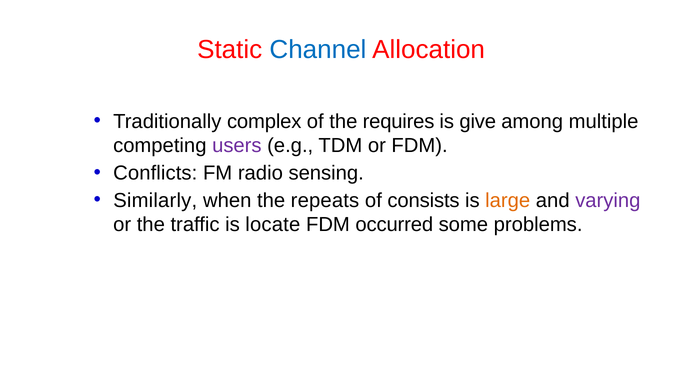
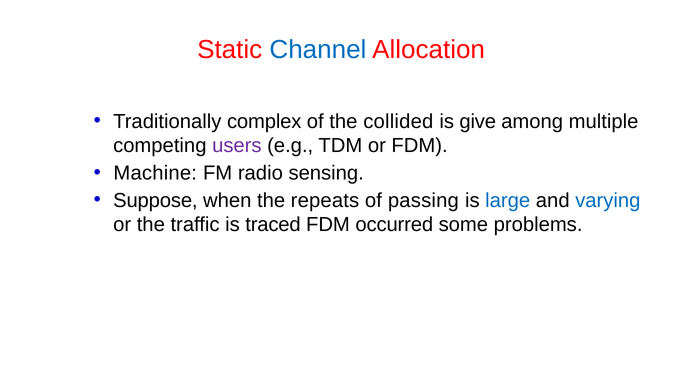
requires: requires -> collided (398, 121)
Conflicts: Conflicts -> Machine (155, 173)
Similarly: Similarly -> Suppose (155, 200)
consists: consists -> passing (423, 200)
large colour: orange -> blue (508, 200)
varying colour: purple -> blue (608, 200)
locate: locate -> traced (273, 224)
